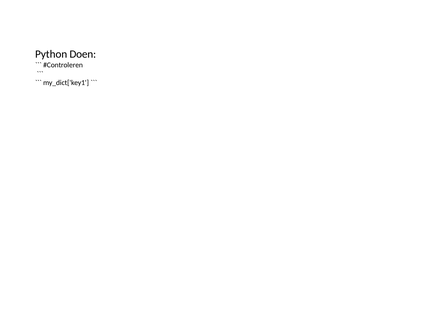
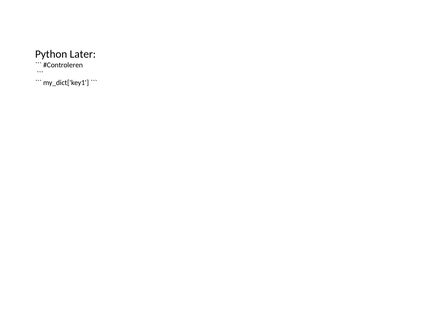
Doen: Doen -> Later (83, 54)
